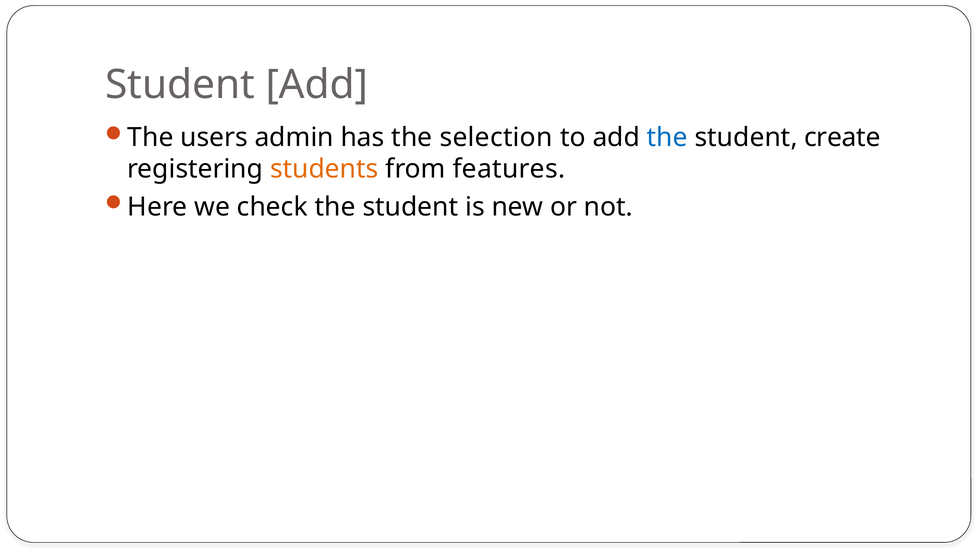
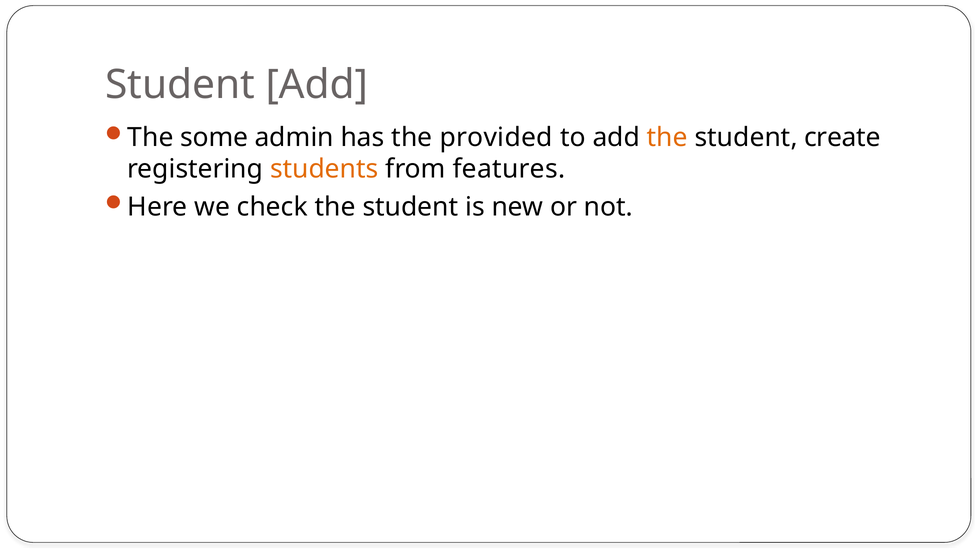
users: users -> some (214, 137)
selection: selection -> provided (496, 137)
the colour: blue -> orange (667, 137)
